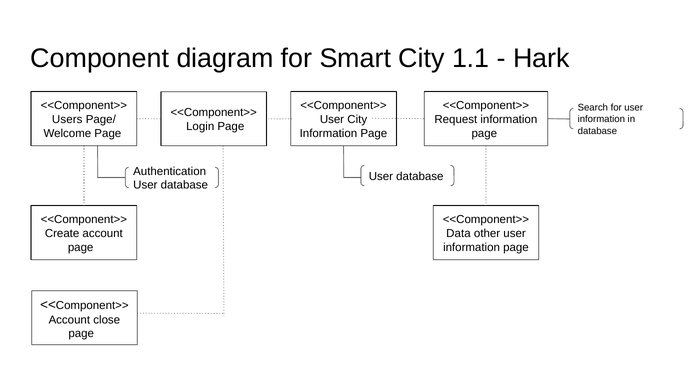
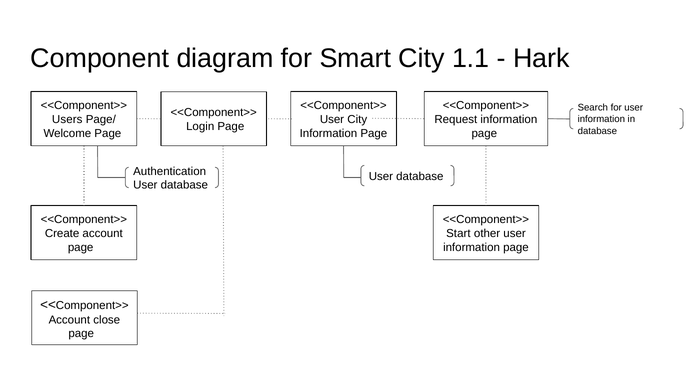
Data: Data -> Start (458, 233)
